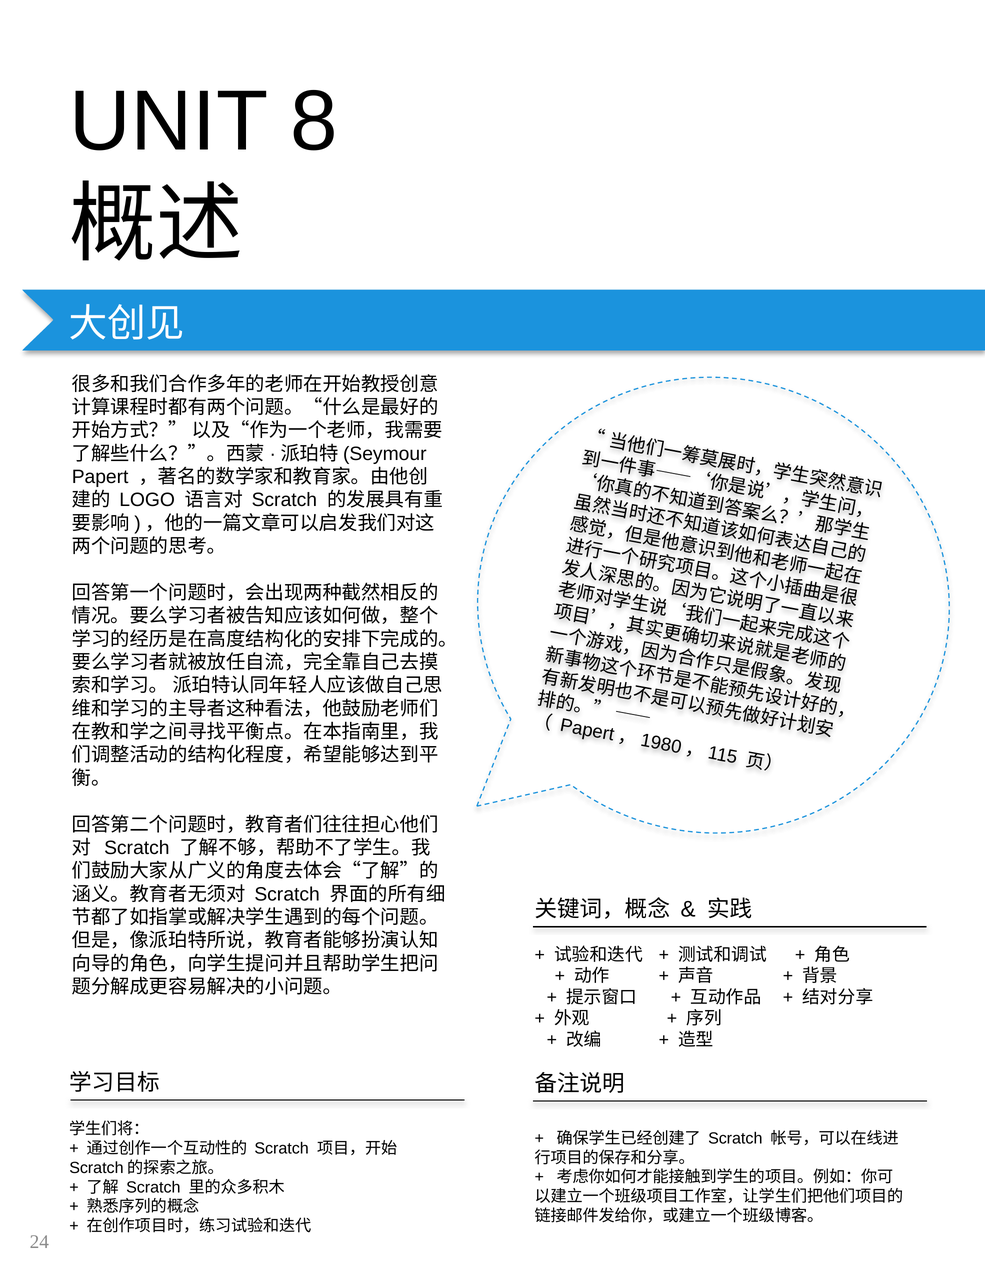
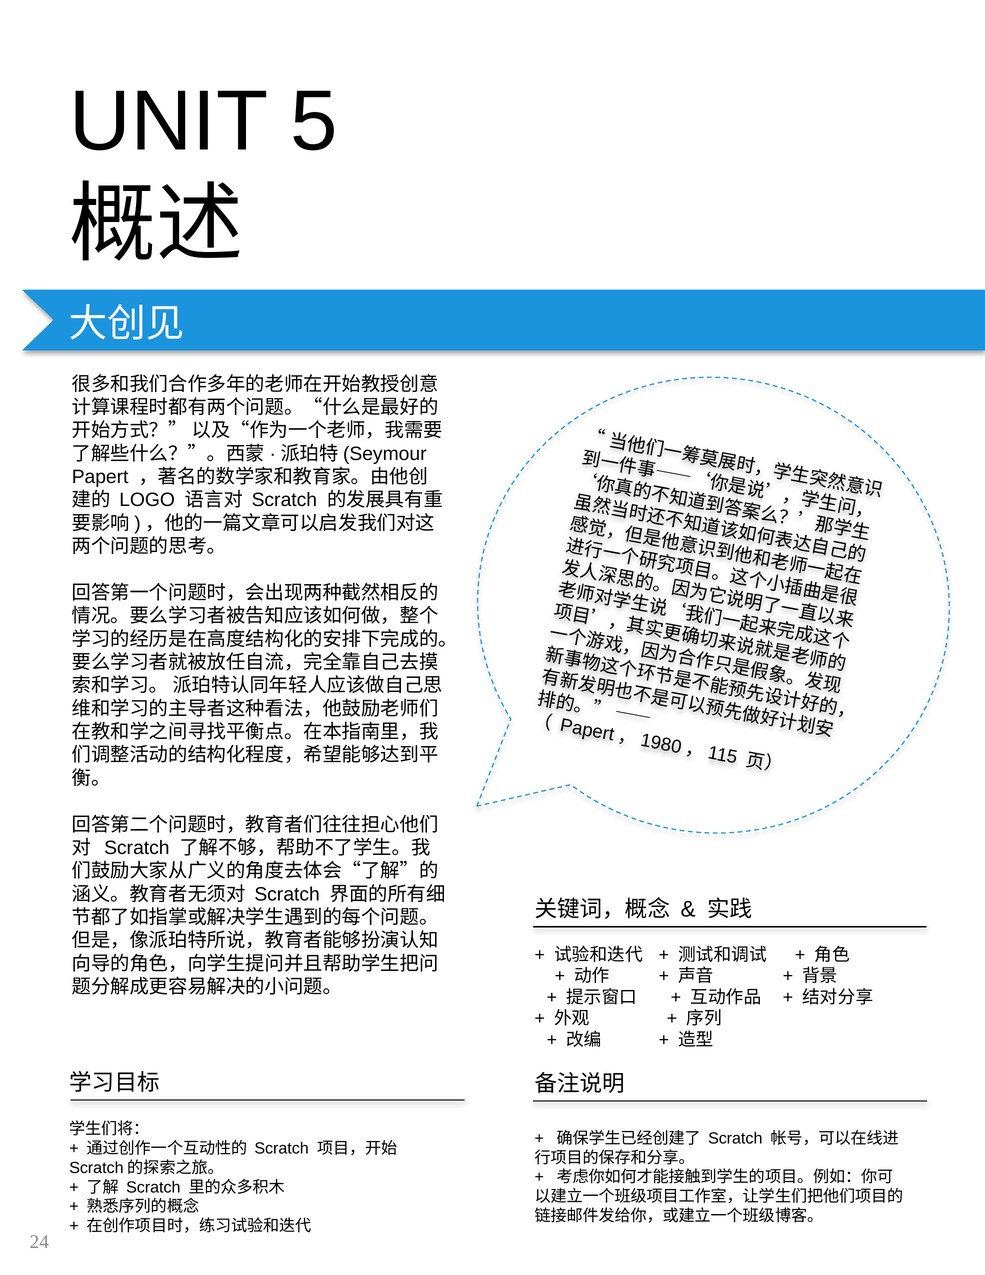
8: 8 -> 5 (314, 122)
